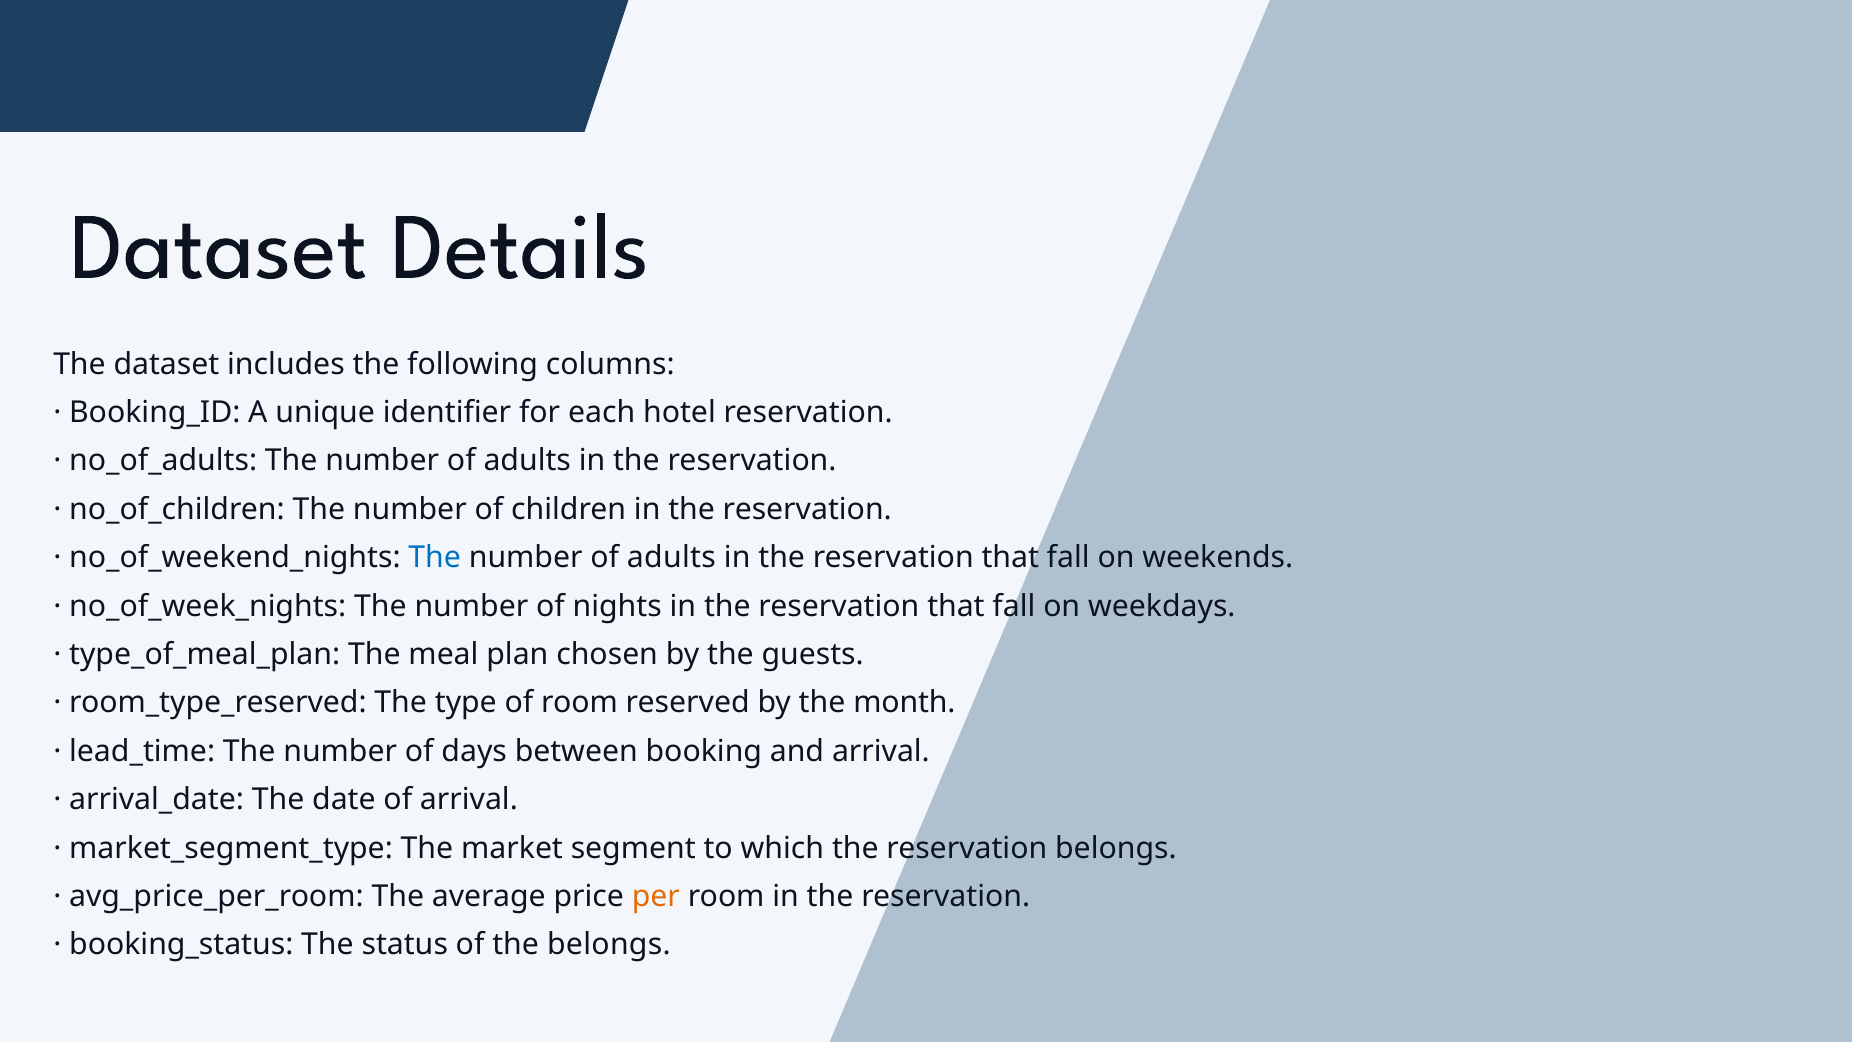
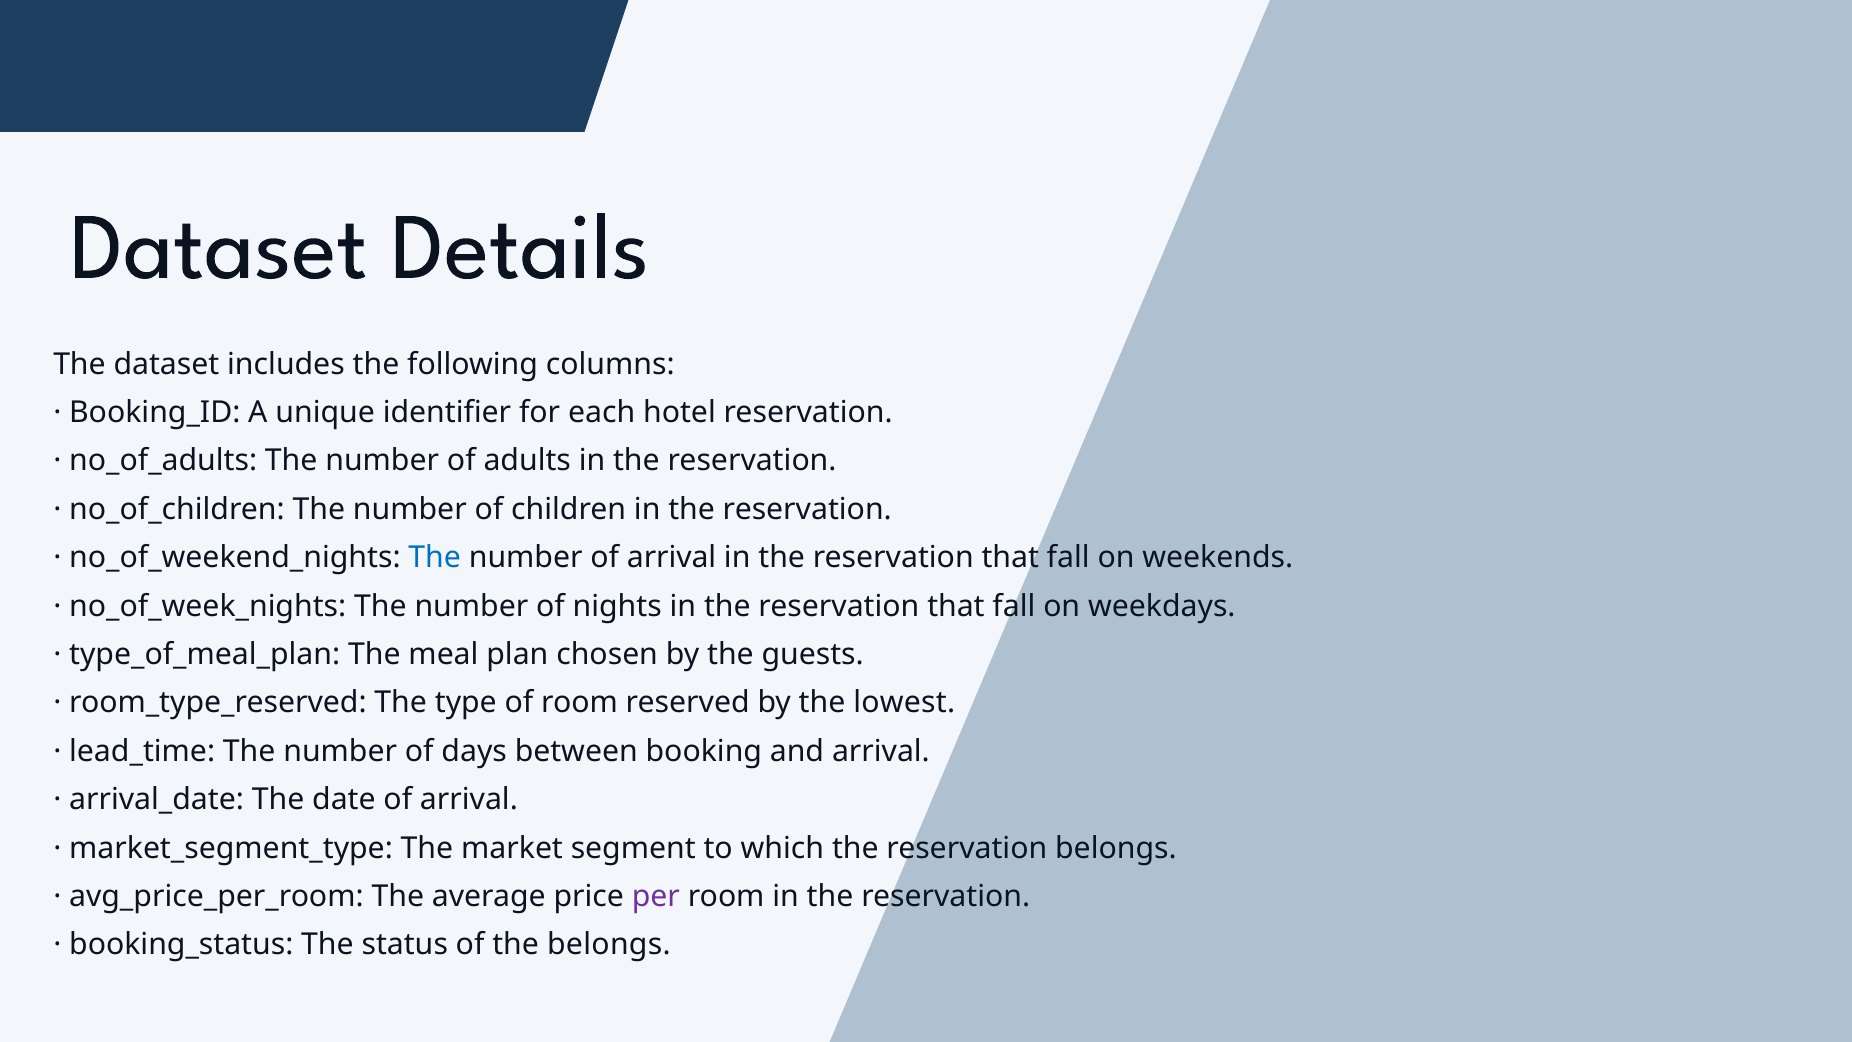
adults: adults -> arrival (672, 558)
month: month -> lowest (904, 703)
per colour: orange -> purple (656, 896)
